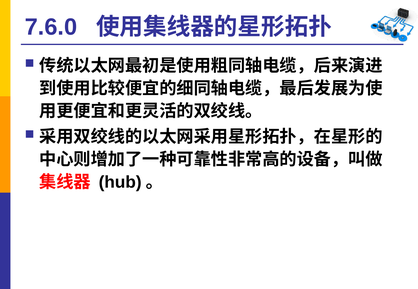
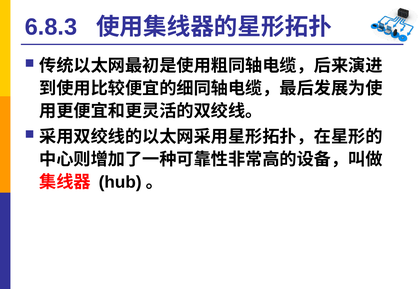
7.6.0: 7.6.0 -> 6.8.3 (51, 27)
